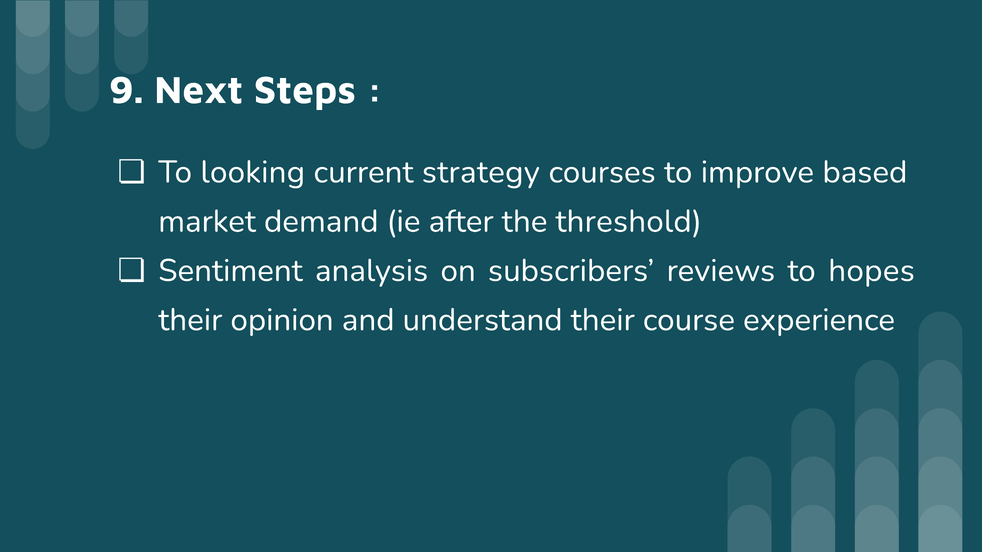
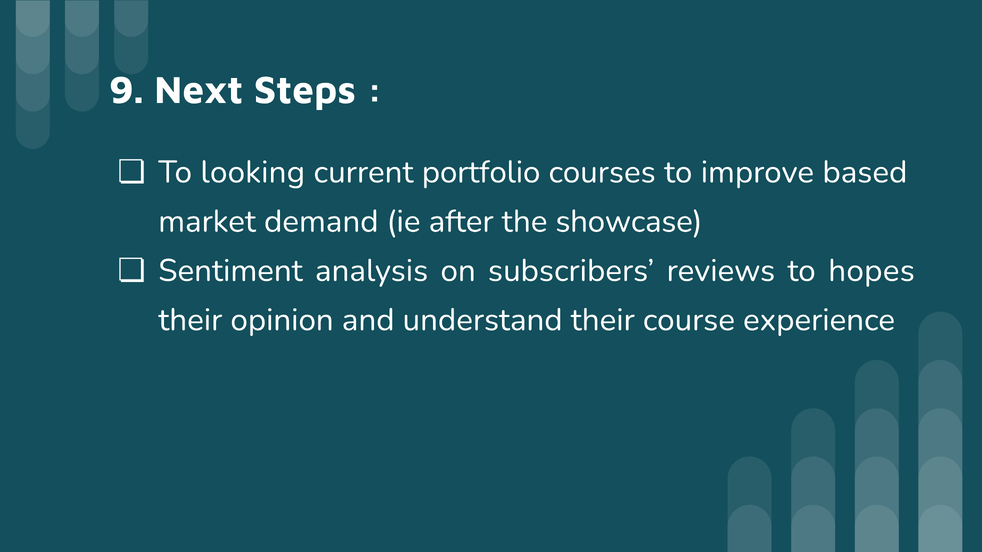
strategy: strategy -> portfolio (481, 172)
threshold: threshold -> showcase (629, 222)
